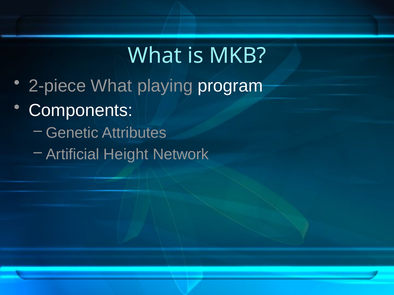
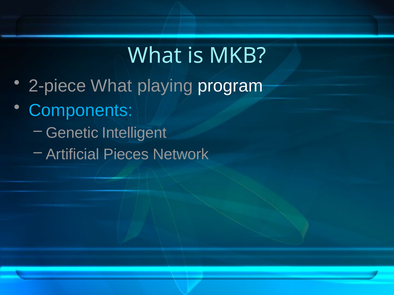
Components colour: white -> light blue (81, 110)
Attributes: Attributes -> Intelligent (134, 133)
Height: Height -> Pieces (126, 155)
